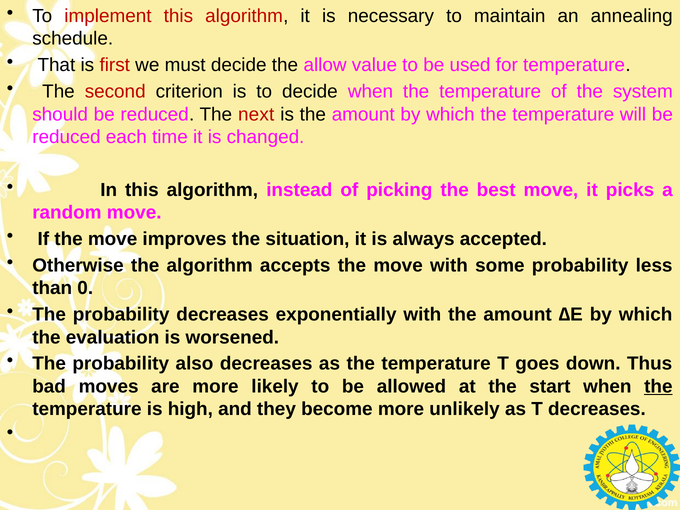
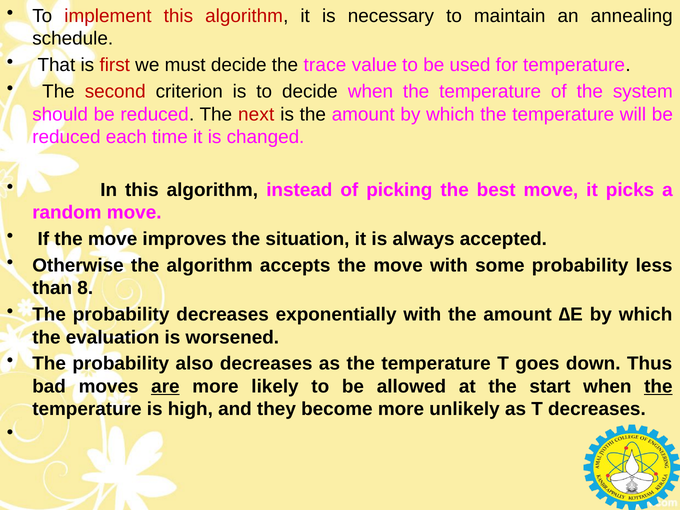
allow: allow -> trace (325, 65)
0: 0 -> 8 (85, 288)
are underline: none -> present (165, 386)
